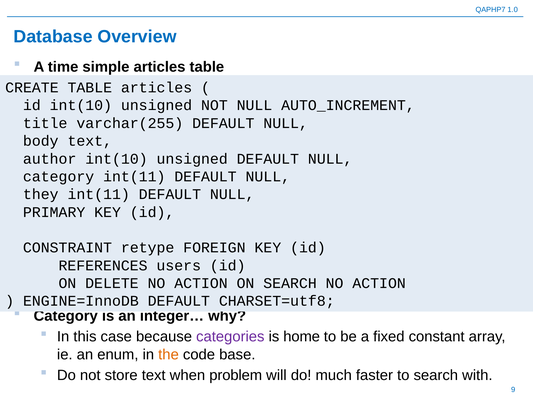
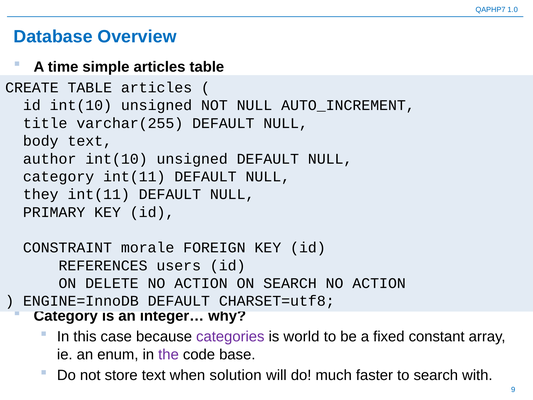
retype: retype -> morale (148, 248)
home: home -> world (301, 337)
the colour: orange -> purple (169, 354)
problem: problem -> solution (236, 375)
